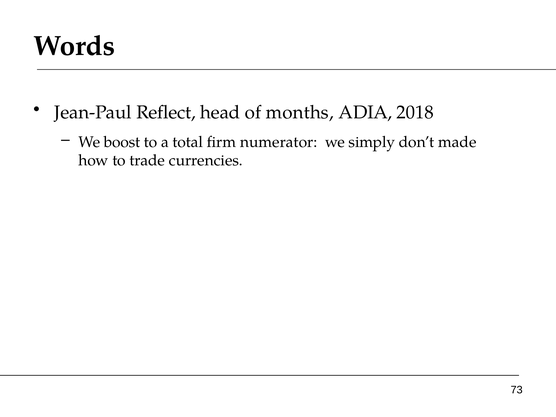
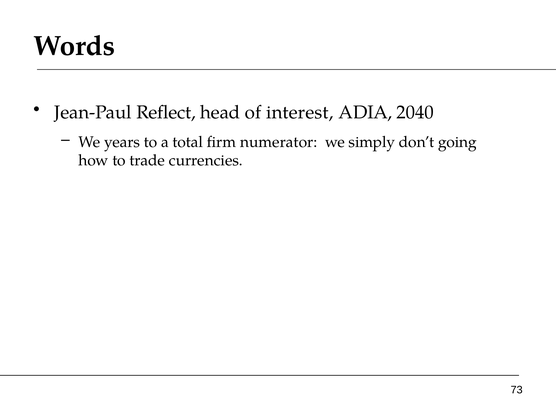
months: months -> interest (300, 113)
2018: 2018 -> 2040 (415, 113)
boost: boost -> years (122, 142)
made: made -> going (457, 142)
